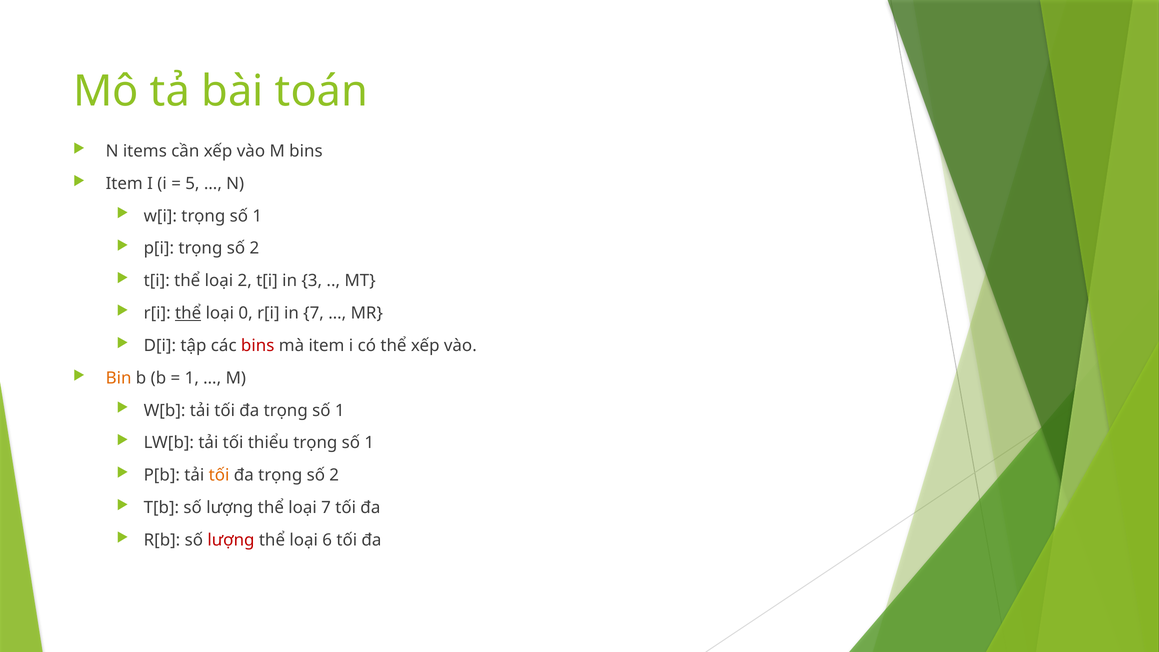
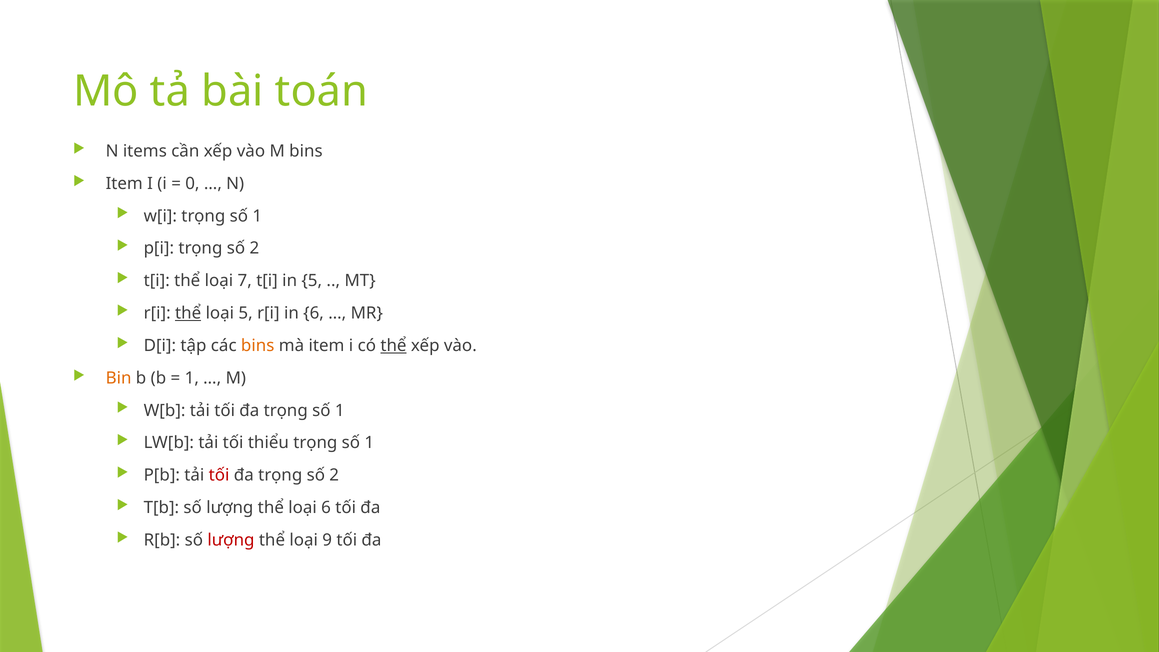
5: 5 -> 0 (192, 184)
loại 2: 2 -> 7 (245, 281)
in 3: 3 -> 5 (312, 281)
loại 0: 0 -> 5 (246, 313)
in 7: 7 -> 6 (314, 313)
bins colour: red -> orange (258, 346)
thể underline: none -> present (393, 346)
tối colour: orange -> red (219, 475)
loại 7: 7 -> 6 (326, 508)
6: 6 -> 9 (327, 540)
